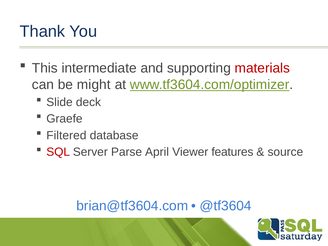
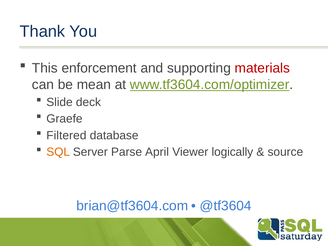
intermediate: intermediate -> enforcement (99, 68)
might: might -> mean (94, 85)
SQL colour: red -> orange (58, 152)
features: features -> logically (232, 152)
